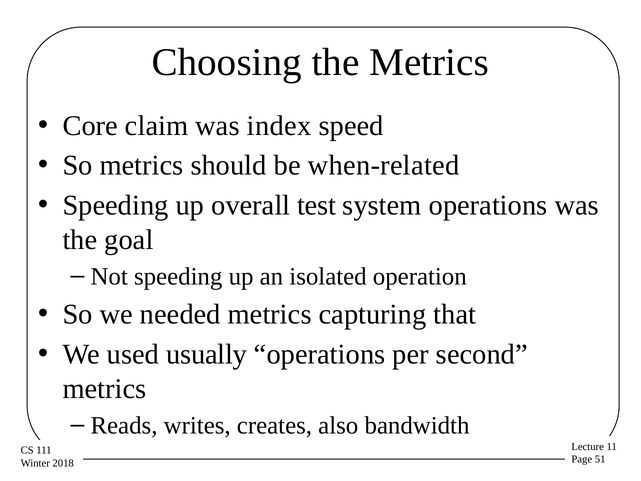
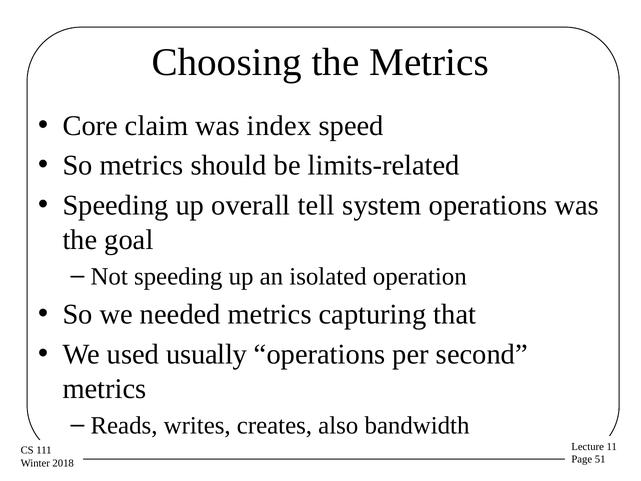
when-related: when-related -> limits-related (384, 165)
test: test -> tell (316, 205)
